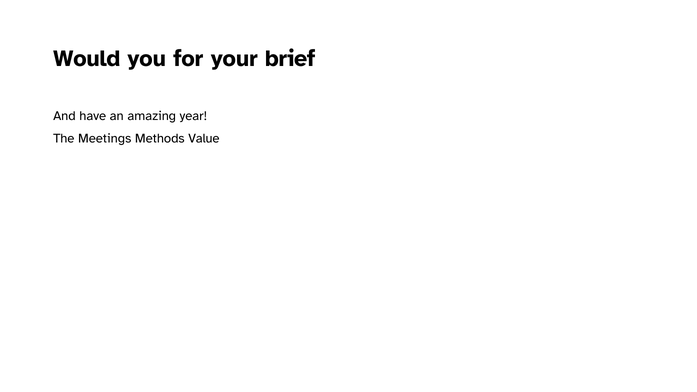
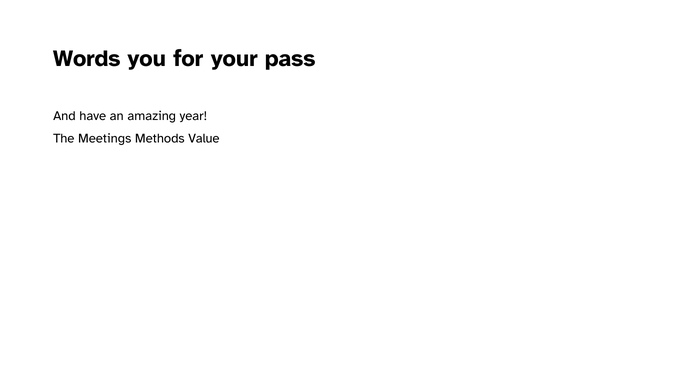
Would: Would -> Words (87, 59)
brief: brief -> pass (290, 59)
